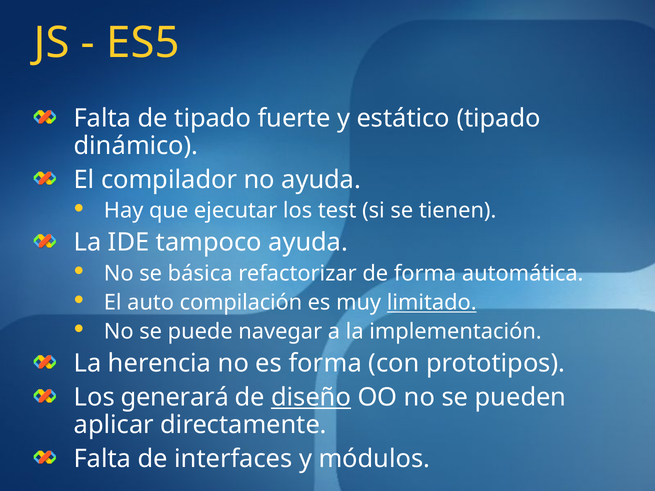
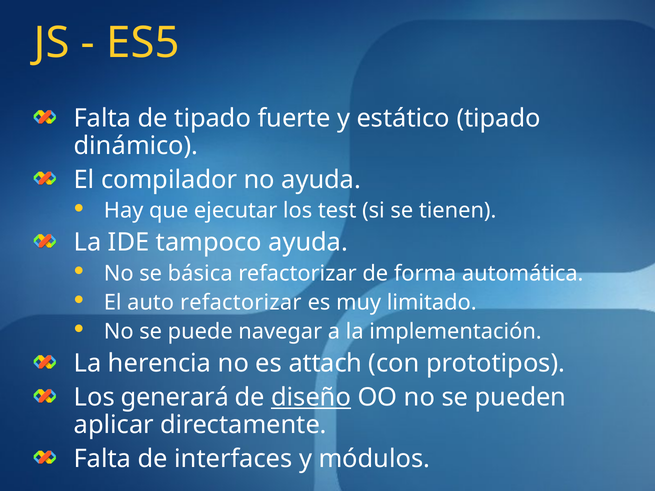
auto compilación: compilación -> refactorizar (241, 303)
limitado underline: present -> none (432, 303)
es forma: forma -> attach (325, 364)
